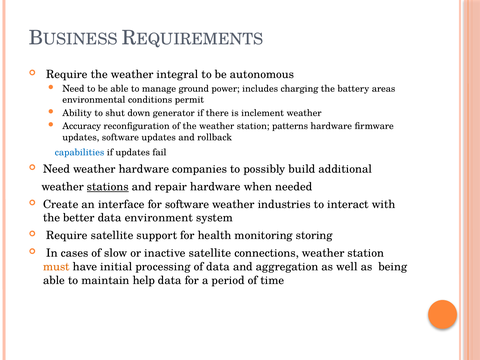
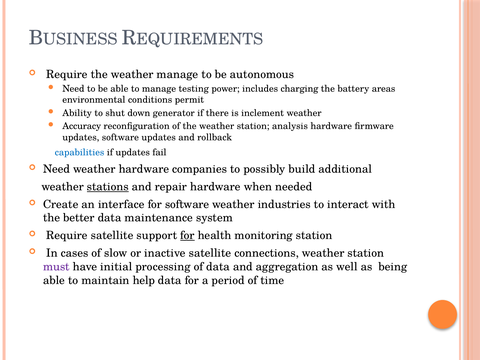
weather integral: integral -> manage (177, 75)
ground: ground -> testing (194, 89)
patterns: patterns -> analysis (290, 126)
environment: environment -> maintenance (159, 218)
for underline: none -> present (187, 235)
monitoring storing: storing -> station (314, 235)
must colour: orange -> purple (56, 267)
